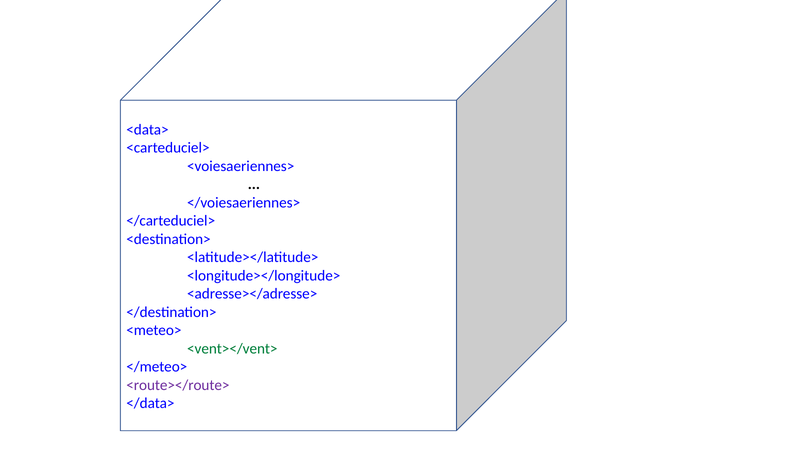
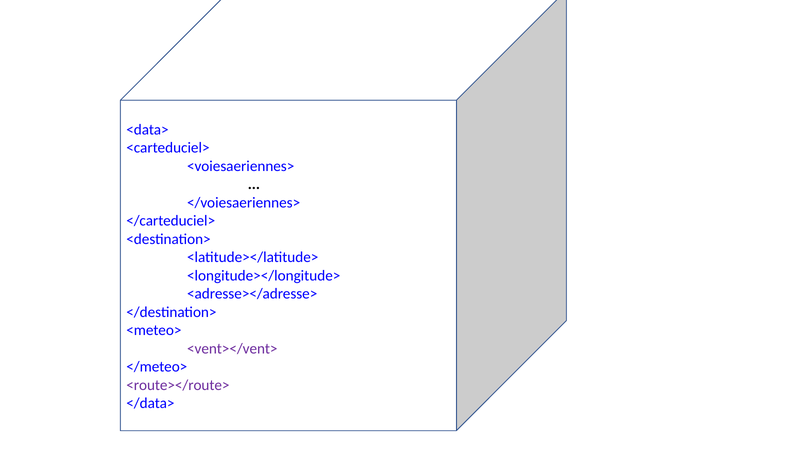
<vent></vent> colour: green -> purple (232, 348)
